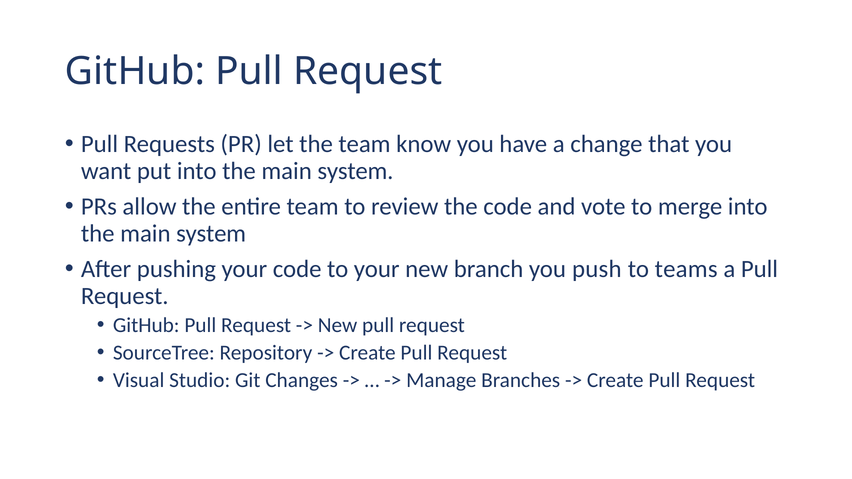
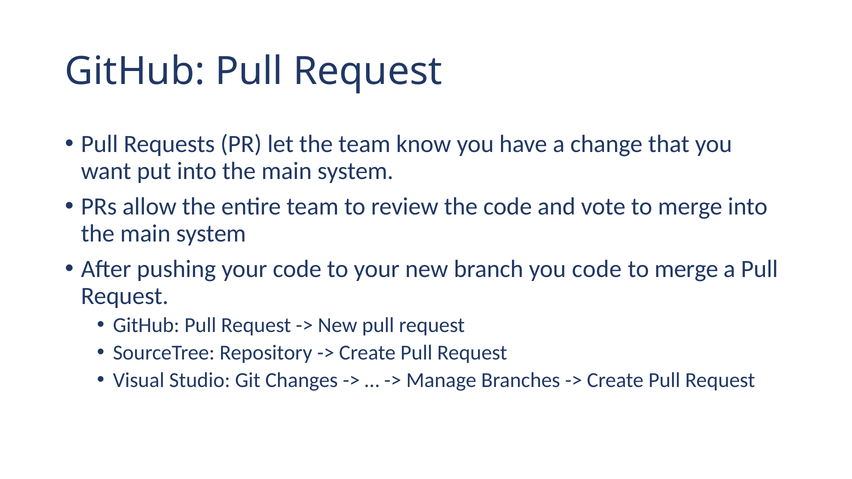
you push: push -> code (597, 269)
teams: teams -> merge (686, 269)
